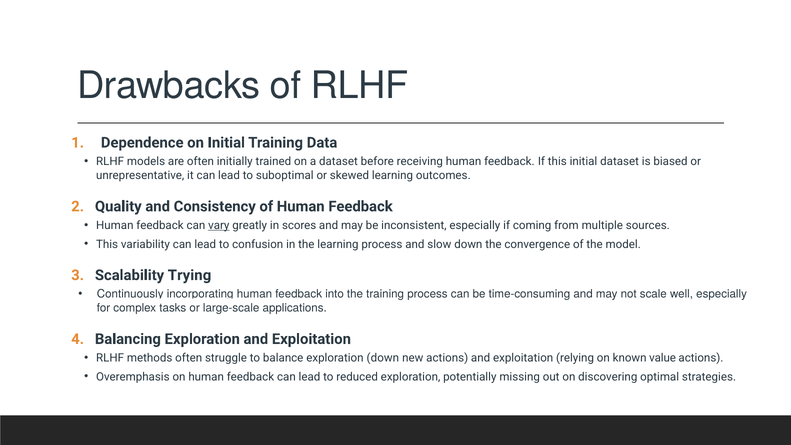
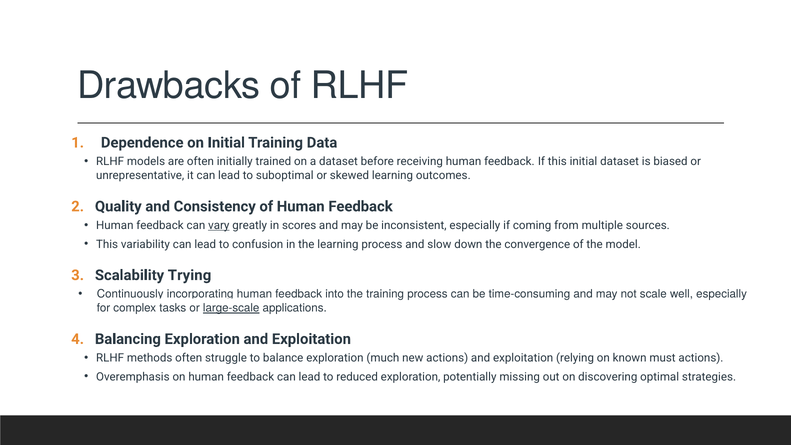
large-scale underline: none -> present (231, 308)
exploration down: down -> much (383, 358)
value: value -> must (663, 358)
